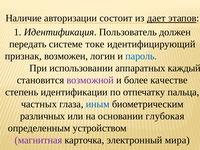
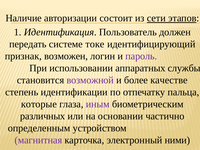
дает: дает -> сети (156, 18)
пароль colour: blue -> purple (141, 56)
каждый: каждый -> службы (184, 68)
частных: частных -> которые (39, 104)
иным colour: blue -> purple (98, 104)
глубокая: глубокая -> частично (165, 116)
мира: мира -> ними (177, 140)
